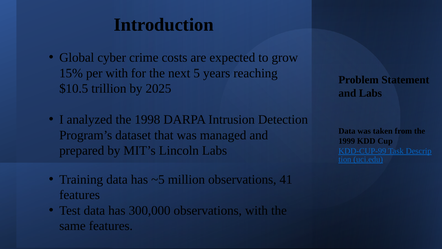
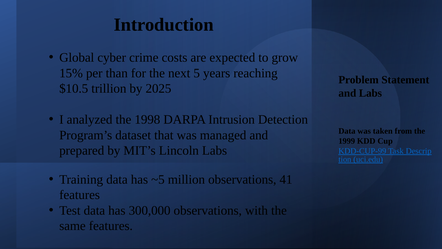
per with: with -> than (117, 73)
